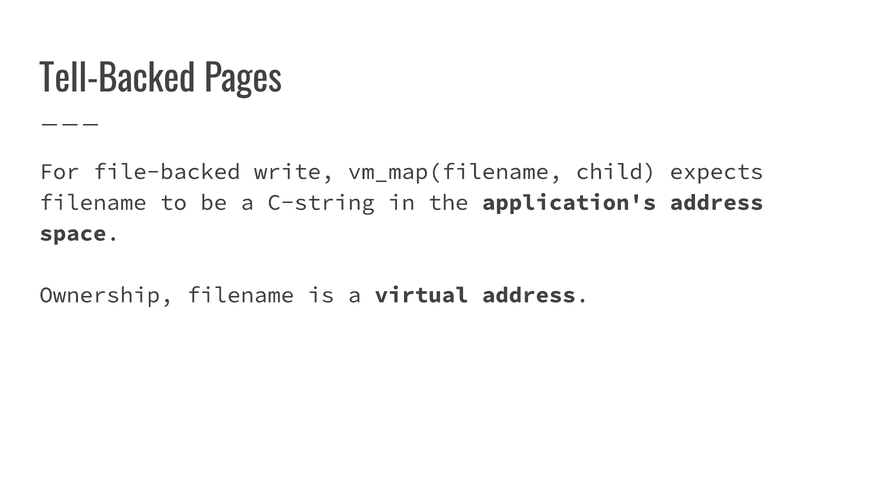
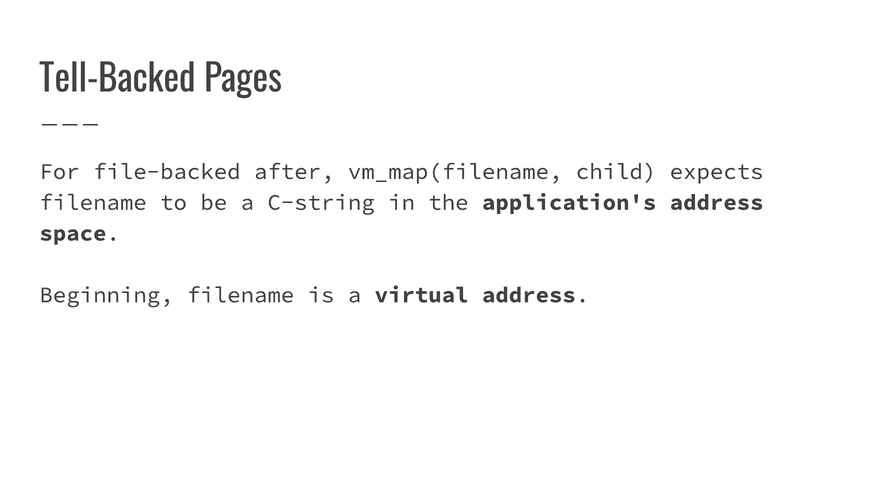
write: write -> after (294, 172)
Ownership: Ownership -> Beginning (106, 295)
